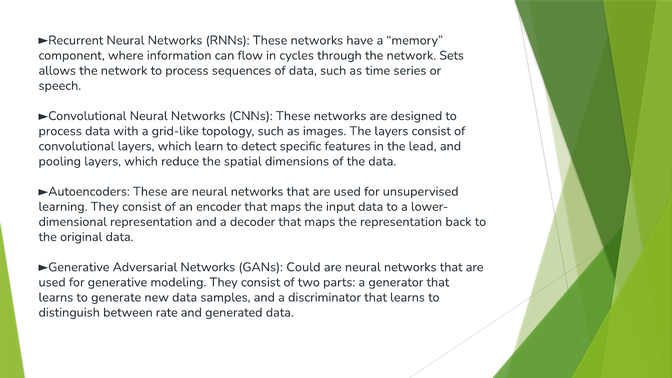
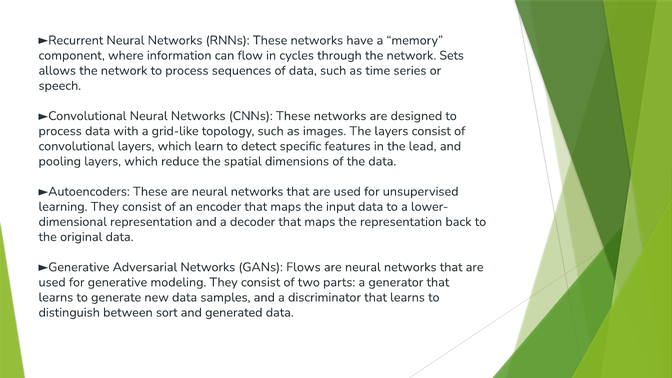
Could: Could -> Flows (303, 267)
rate: rate -> sort (167, 312)
